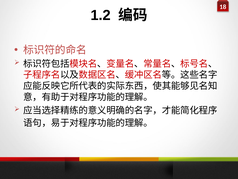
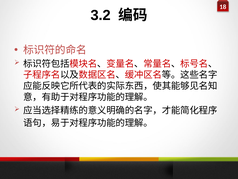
1.2: 1.2 -> 3.2 (101, 15)
